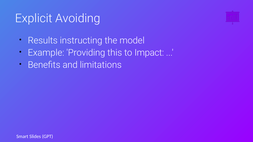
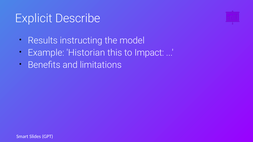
Avoiding: Avoiding -> Describe (78, 18)
Providing: Providing -> Historian (86, 53)
